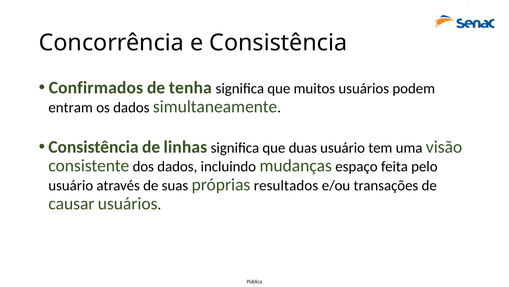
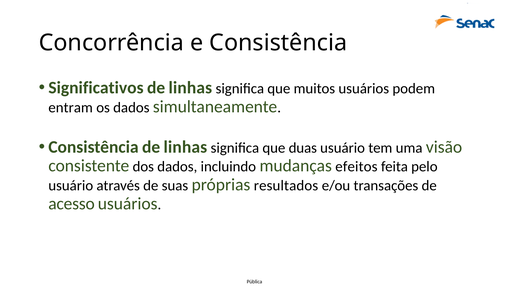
Confirmados: Confirmados -> Significativos (96, 87)
tenha: tenha -> linhas (190, 87)
espaço: espaço -> efeitos (356, 166)
causar: causar -> acesso (71, 203)
